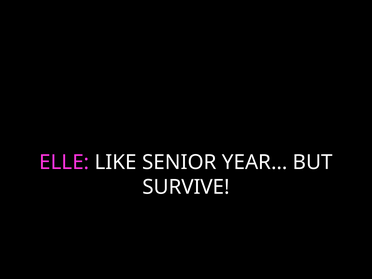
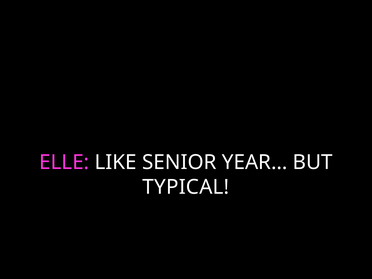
SURVIVE: SURVIVE -> TYPICAL (186, 187)
